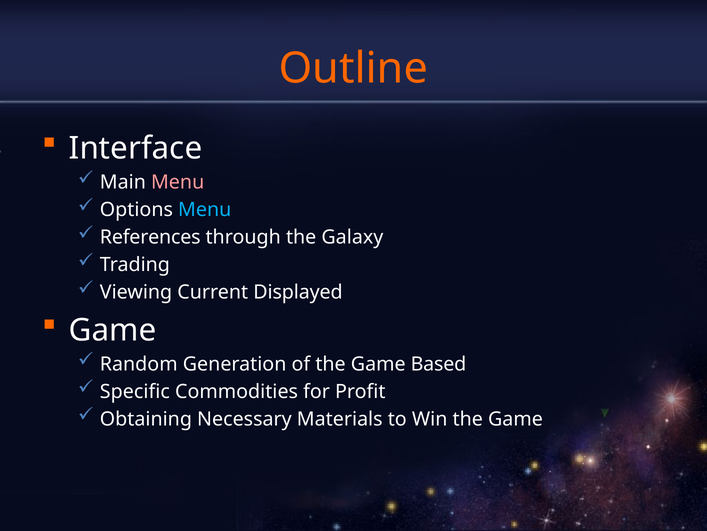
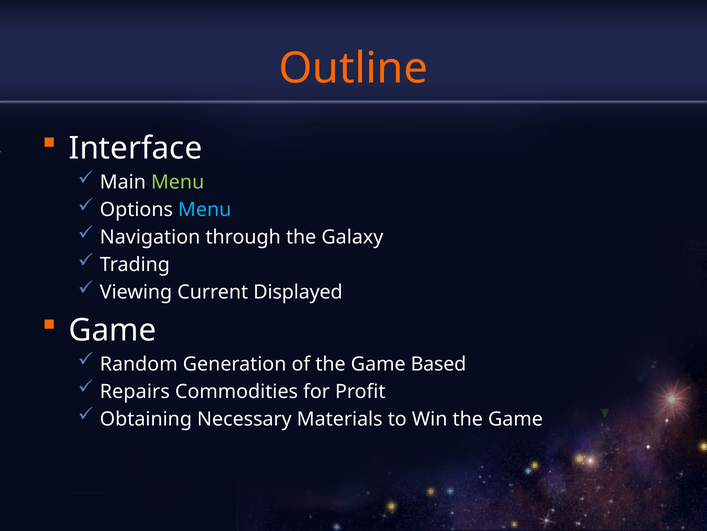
Menu colour: pink -> light green (178, 182)
References: References -> Navigation (150, 237)
Specific: Specific -> Repairs (135, 391)
